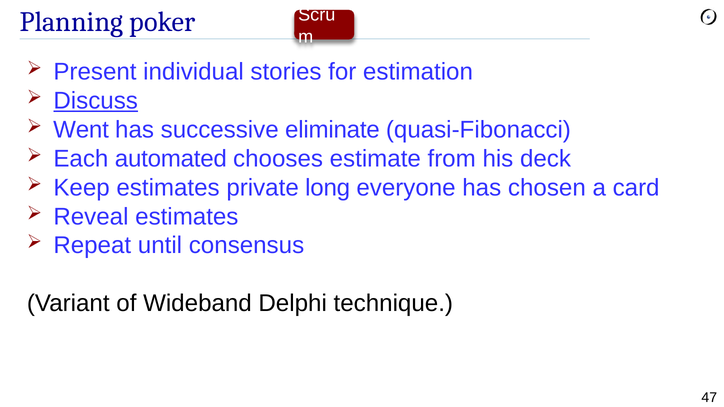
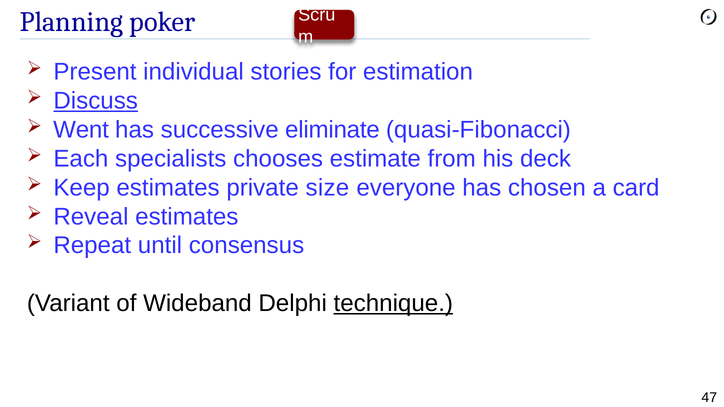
automated: automated -> specialists (171, 159)
long: long -> size (327, 188)
technique underline: none -> present (393, 304)
